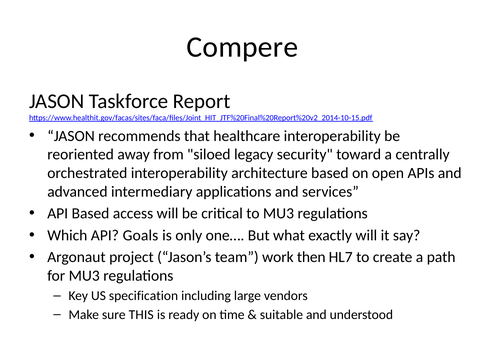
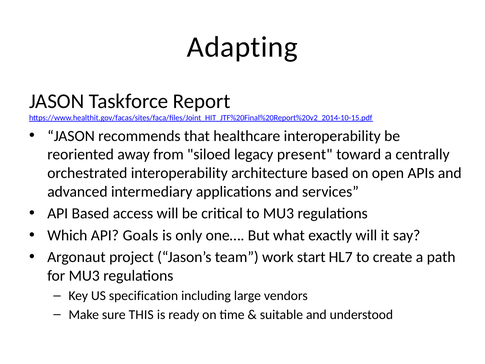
Compere: Compere -> Adapting (242, 47)
security: security -> present (305, 154)
then: then -> start (311, 257)
